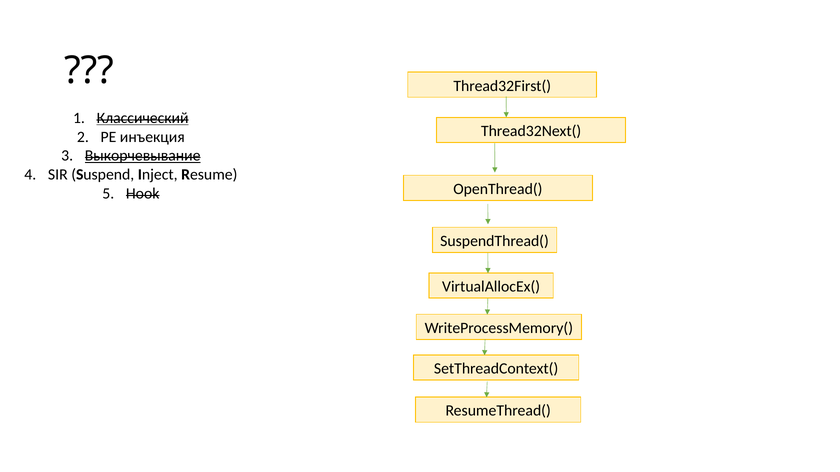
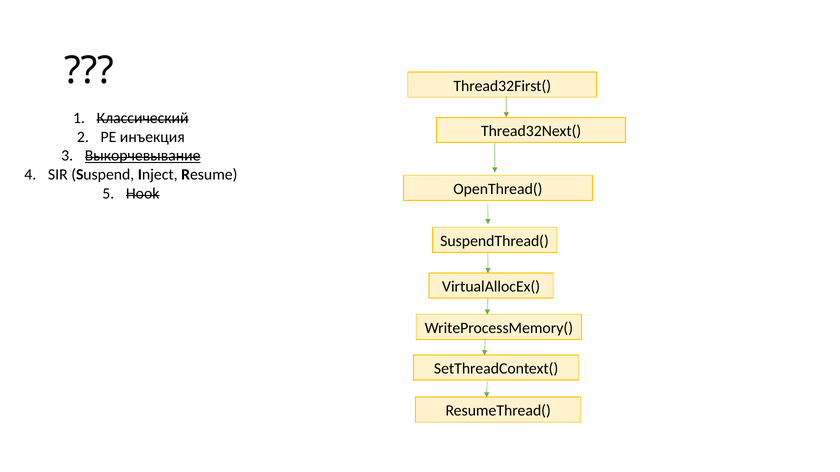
Классический underline: present -> none (143, 118)
